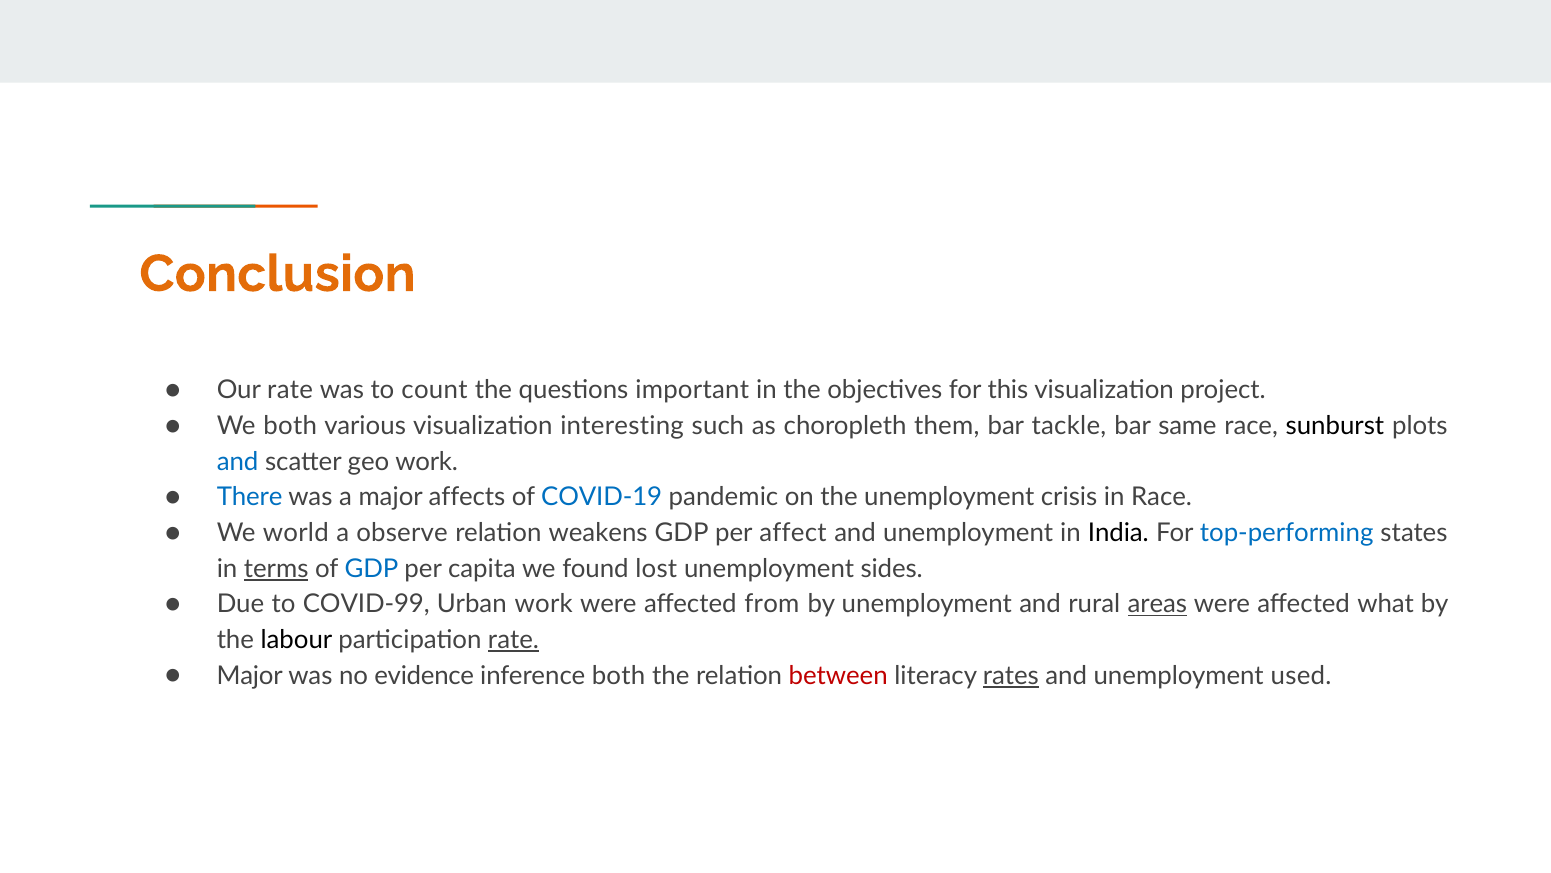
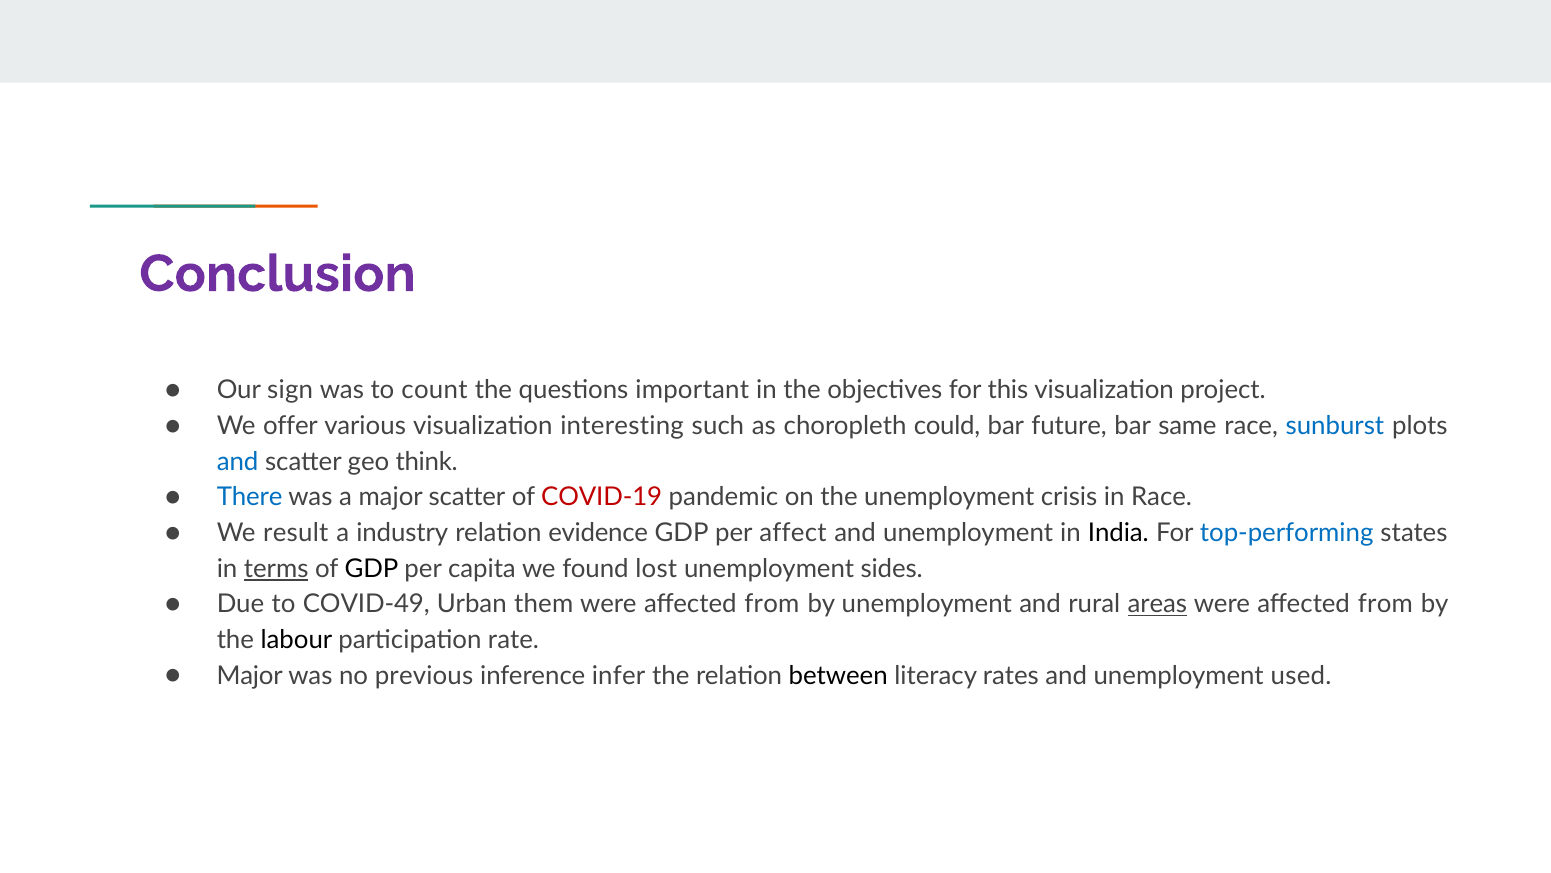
Conclusion colour: orange -> purple (277, 274)
Our rate: rate -> sign (290, 390)
We both: both -> offer (290, 426)
them: them -> could (947, 426)
tackle: tackle -> future (1069, 426)
sunburst colour: black -> blue (1335, 426)
geo work: work -> think (427, 461)
major affects: affects -> scatter (467, 497)
COVID-19 colour: blue -> red (602, 497)
world: world -> result (296, 533)
observe: observe -> industry (402, 533)
weakens: weakens -> evidence (598, 533)
GDP colour: blue -> black (372, 568)
COVID-99: COVID-99 -> COVID-49 (366, 604)
Urban work: work -> them (544, 604)
what: what -> from (1385, 604)
rate underline: present -> none (513, 640)
evidence: evidence -> previous (424, 675)
inference both: both -> infer (619, 675)
between colour: red -> black (838, 675)
rates underline: present -> none (1011, 675)
